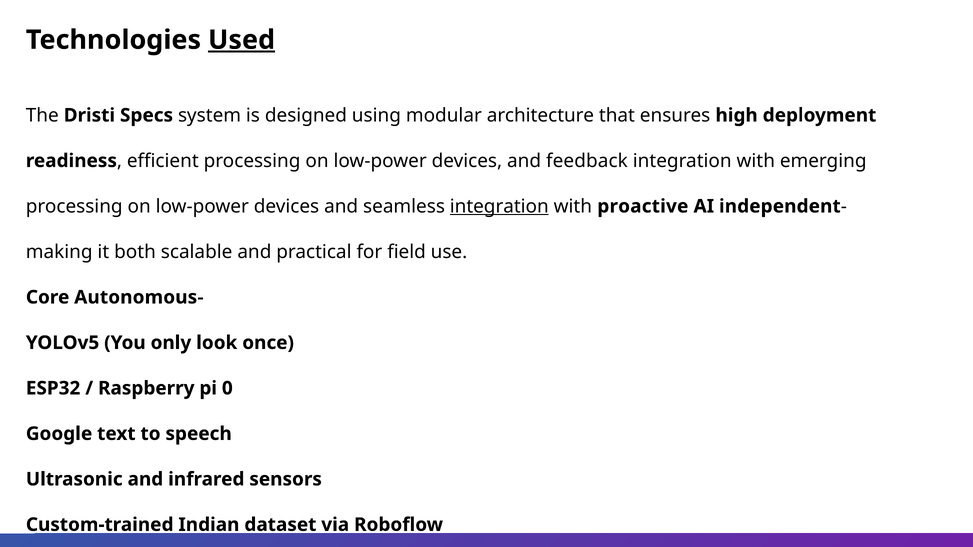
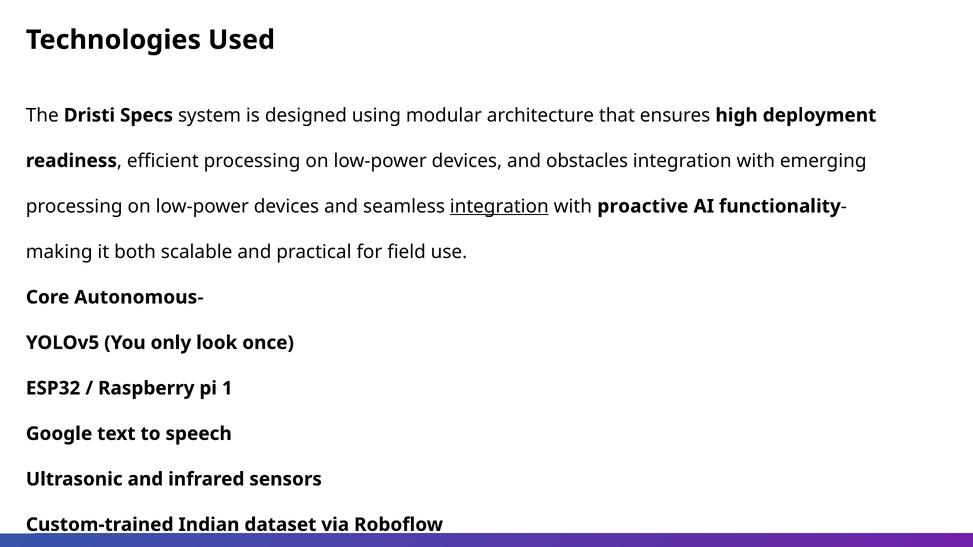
Used underline: present -> none (242, 40)
feedback: feedback -> obstacles (587, 161)
independent: independent -> functionality (780, 206)
0: 0 -> 1 (227, 388)
